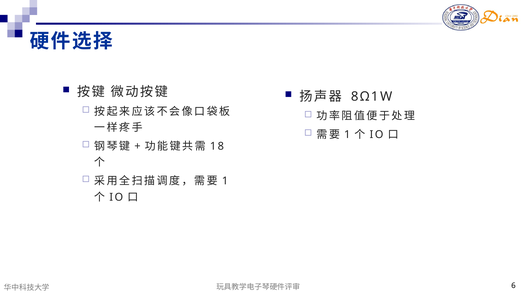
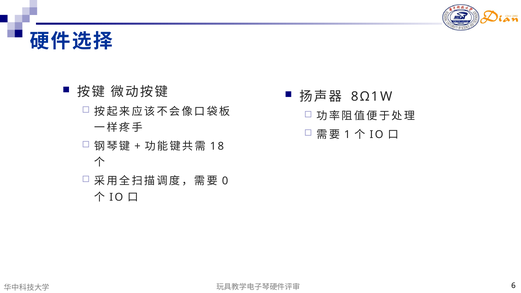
1: 1 -> 0 (225, 181)
